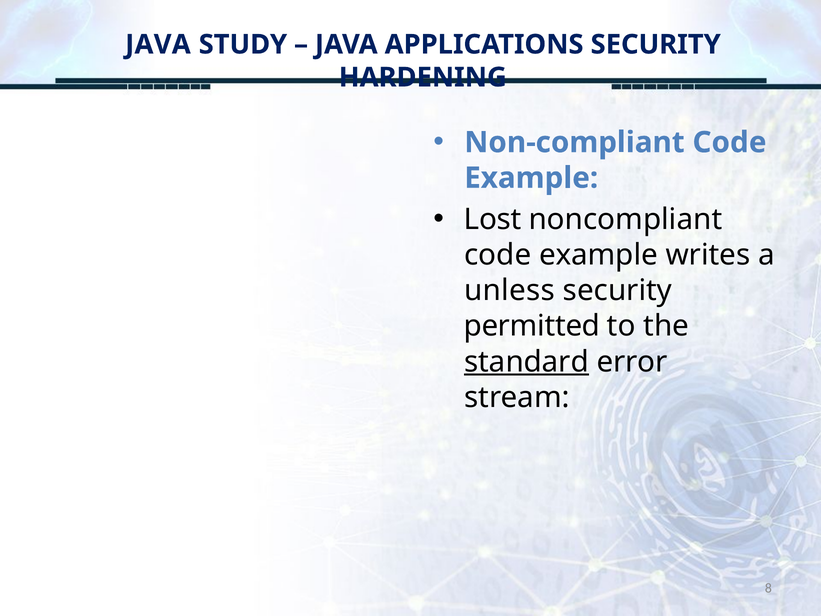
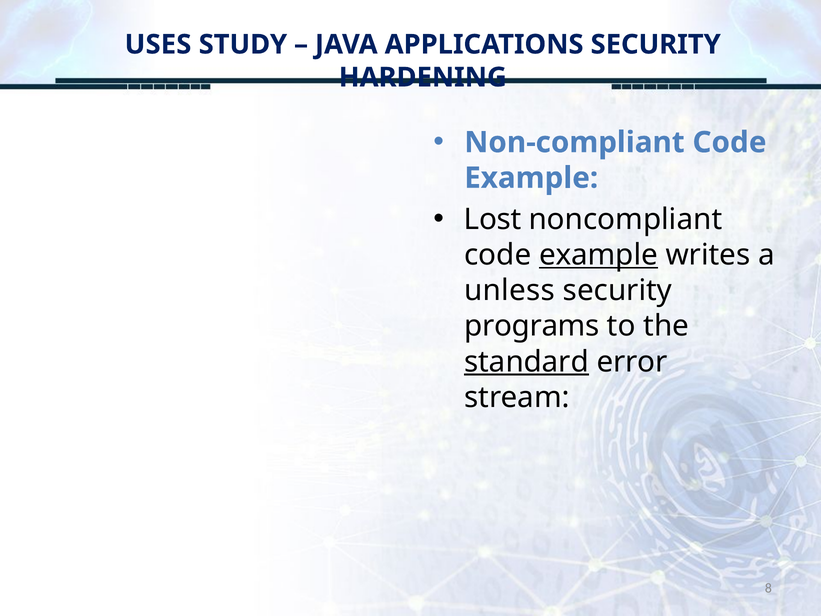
JAVA: JAVA -> USES (158, 44)
example underline: none -> present (598, 255)
permitted: permitted -> programs (532, 326)
